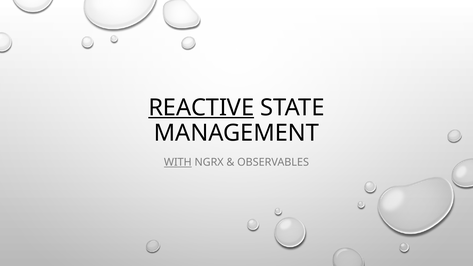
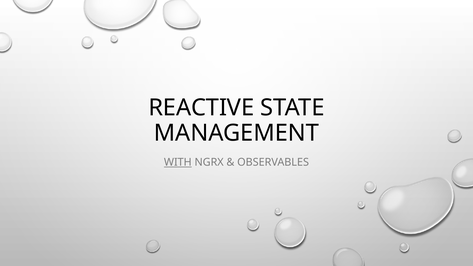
REACTIVE underline: present -> none (201, 108)
